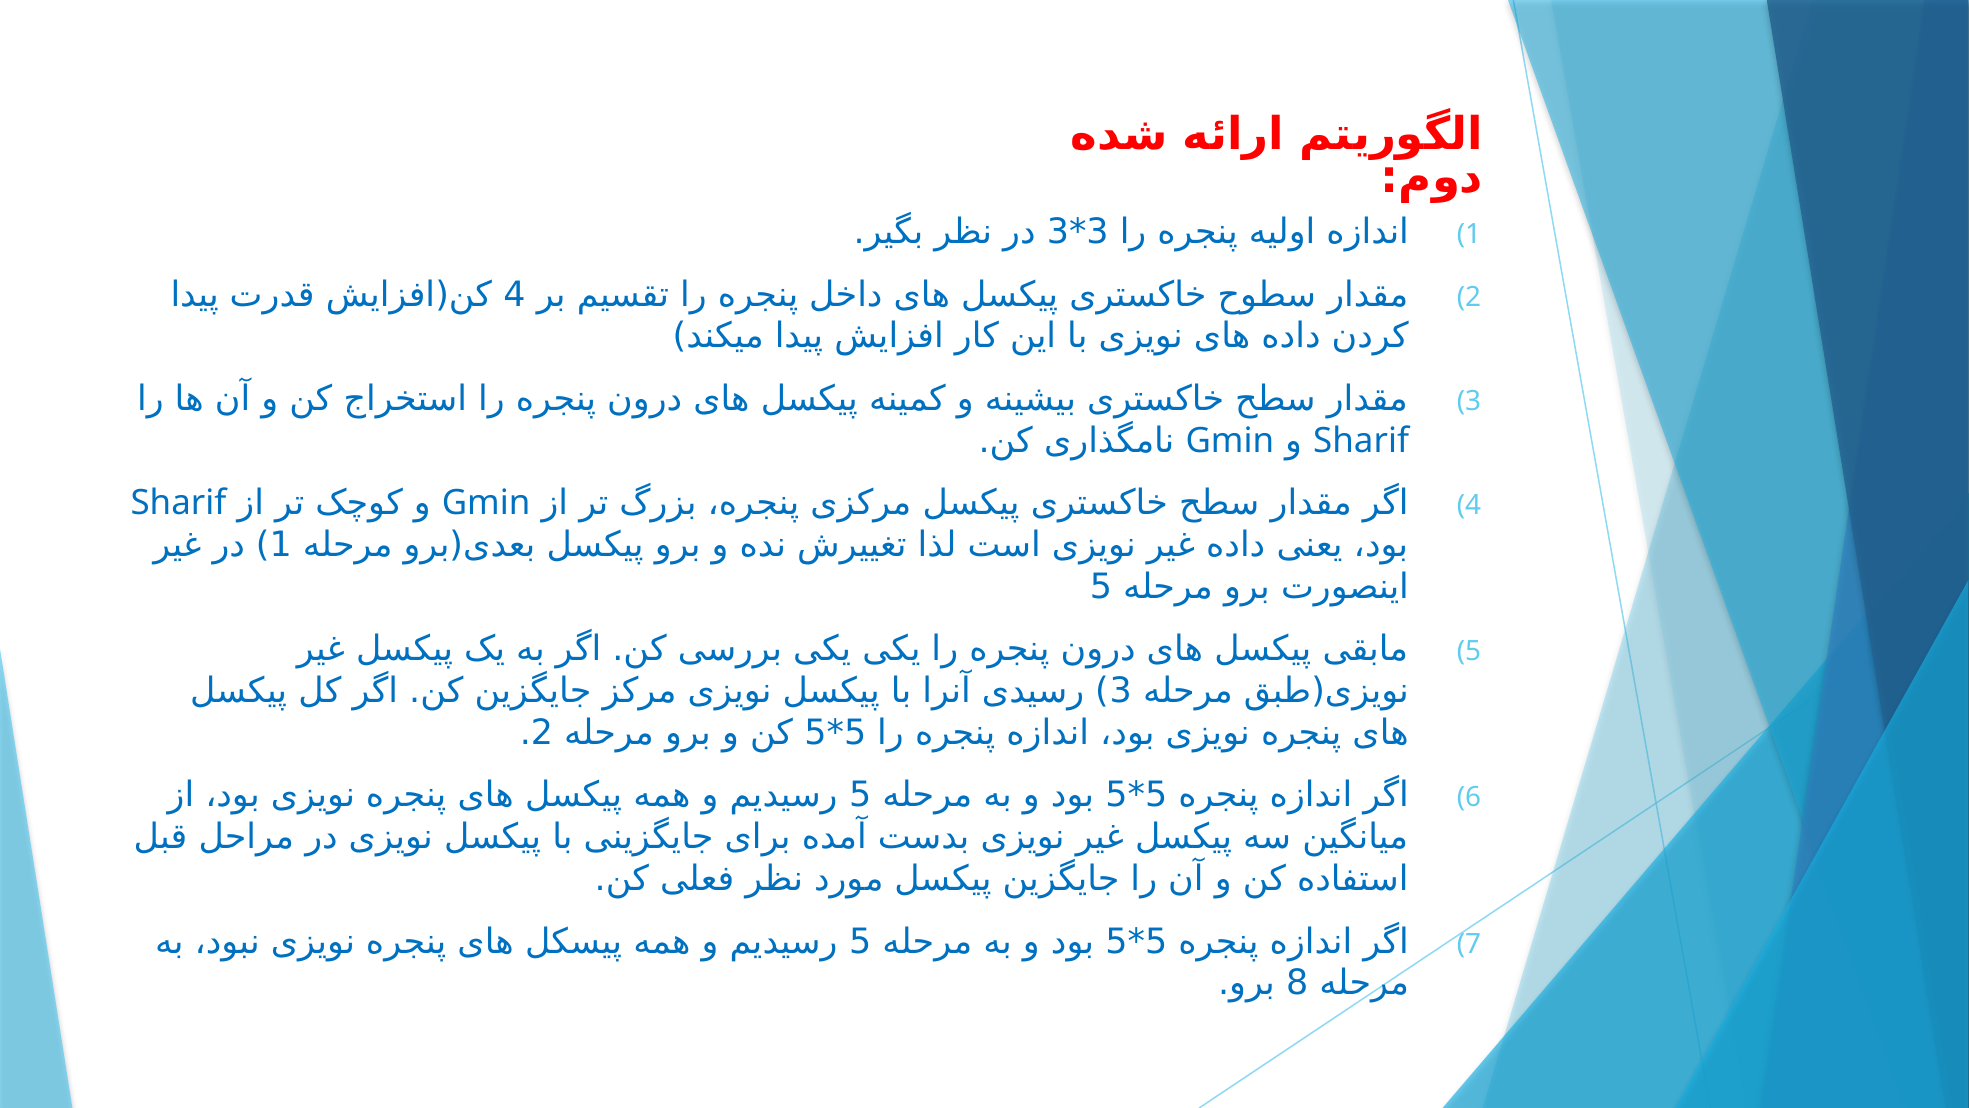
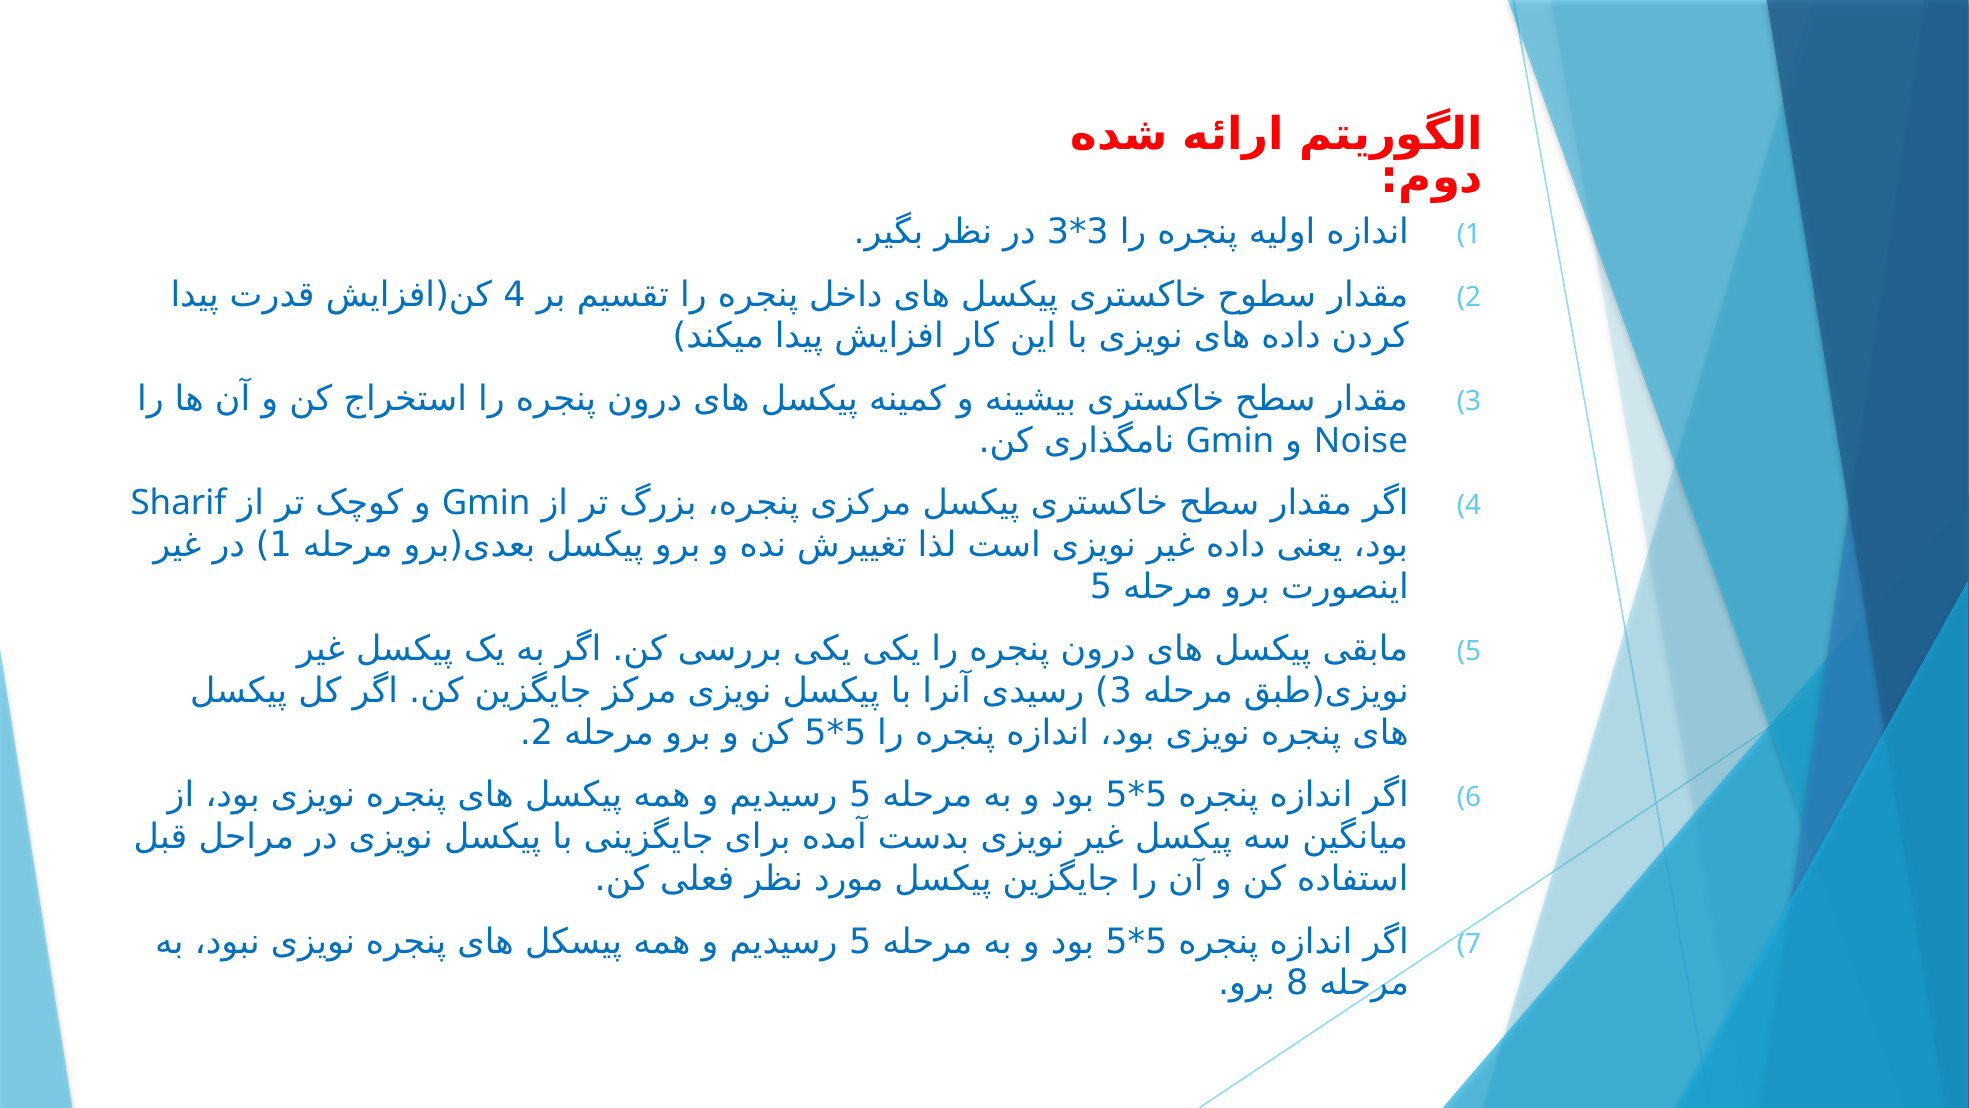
Sharif: Sharif -> Noise (1361, 441)
